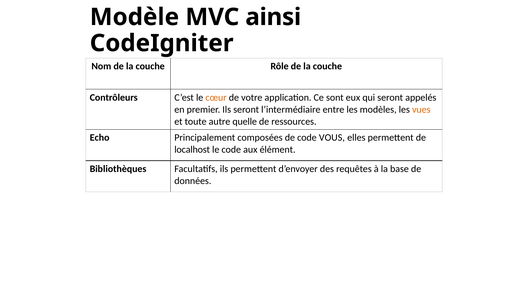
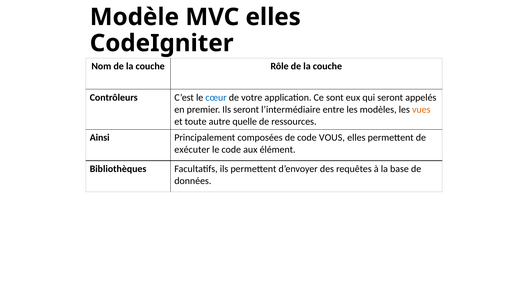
MVC ainsi: ainsi -> elles (273, 17)
cœur colour: orange -> blue (216, 97)
Echo: Echo -> Ainsi (100, 138)
localhost: localhost -> exécuter (192, 150)
